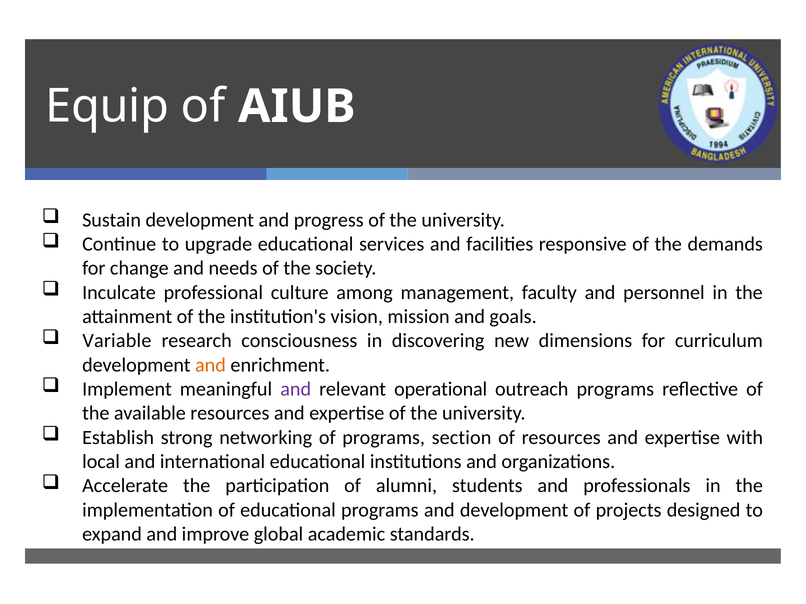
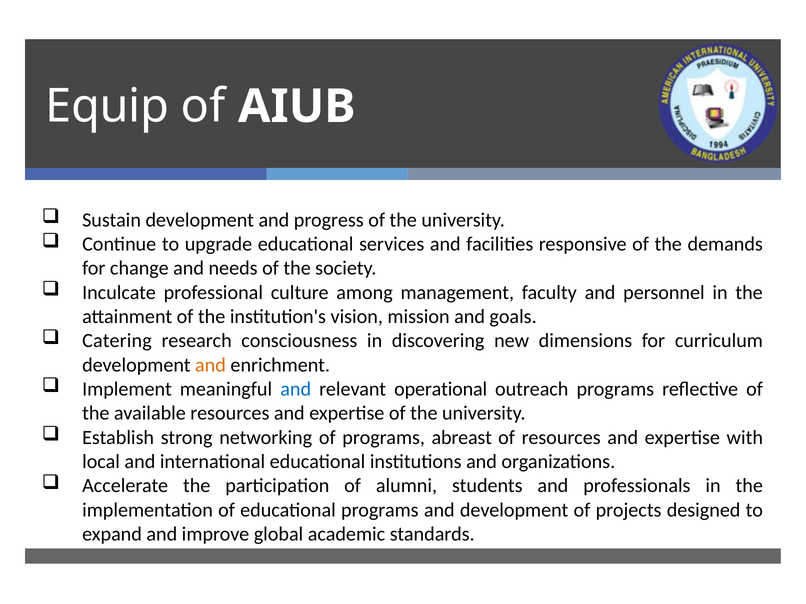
Variable: Variable -> Catering (117, 341)
and colour: purple -> blue (296, 389)
section: section -> abreast (462, 438)
